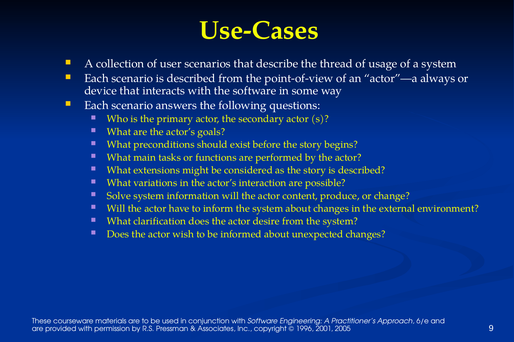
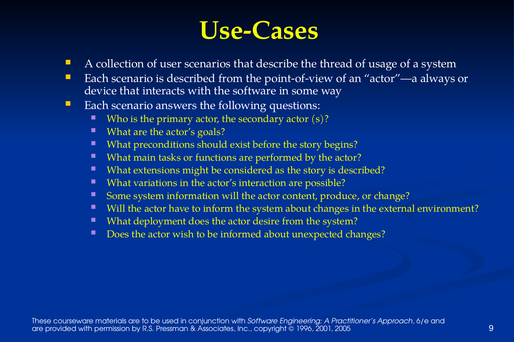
Solve: Solve -> Some (119, 196)
clarification: clarification -> deployment (160, 222)
